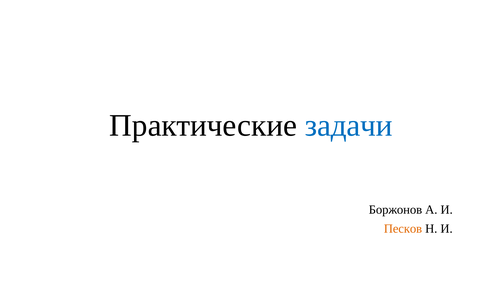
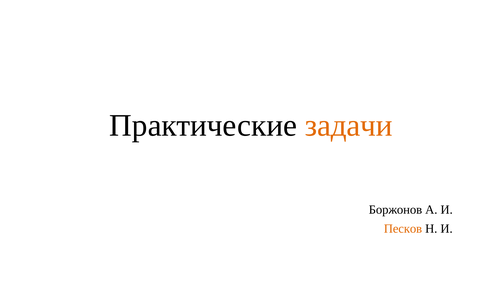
задачи colour: blue -> orange (349, 125)
